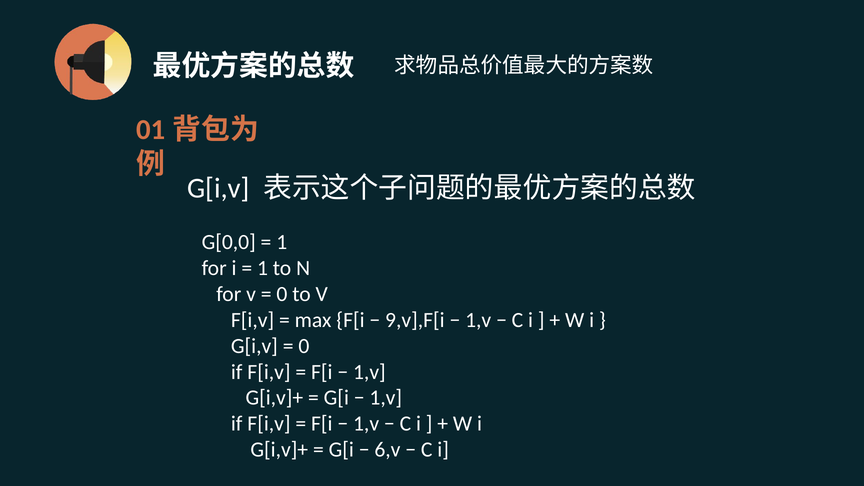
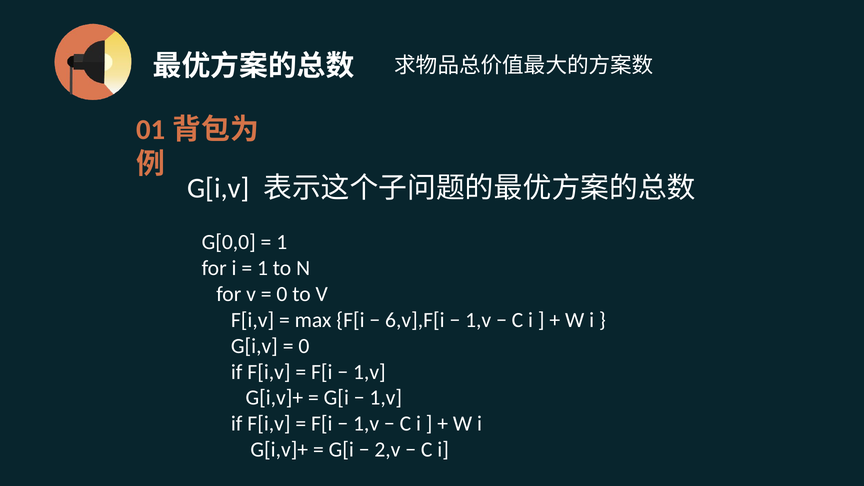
9,v],F[i: 9,v],F[i -> 6,v],F[i (415, 320)
6,v: 6,v -> 2,v (387, 450)
